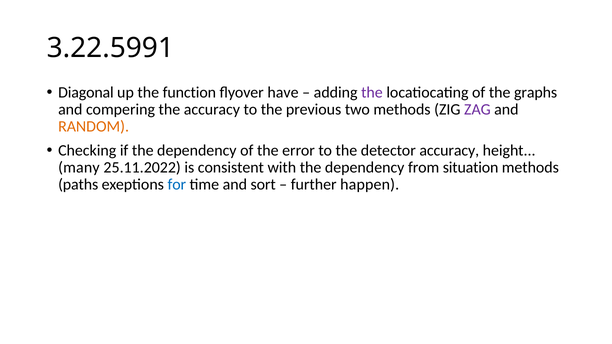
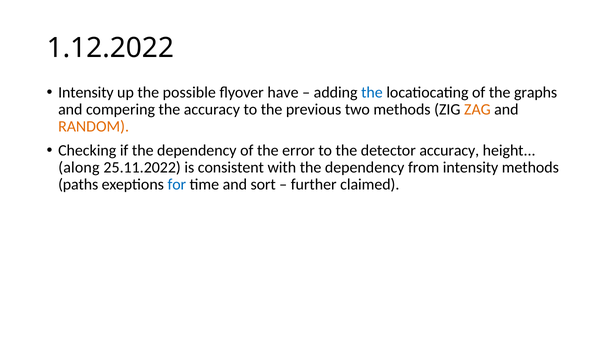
3.22.5991: 3.22.5991 -> 1.12.2022 (110, 48)
Diagonal: Diagonal -> Intensity (86, 92)
function: function -> possible (189, 92)
the colour: purple -> blue (372, 92)
ZAG colour: purple -> orange (477, 110)
many: many -> along (79, 168)
from situation: situation -> intensity (471, 168)
happen: happen -> claimed (370, 185)
